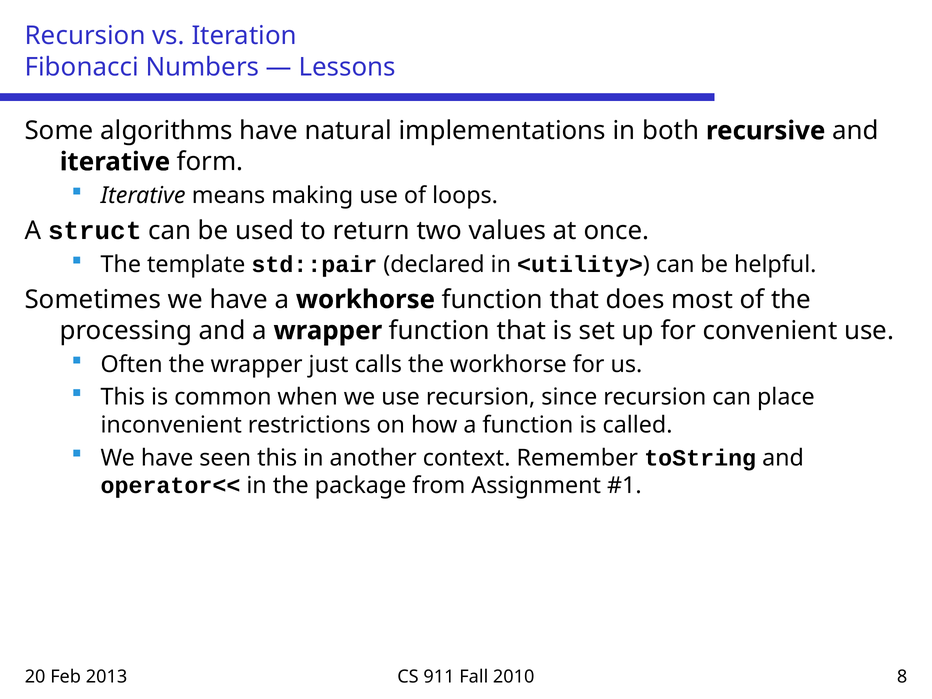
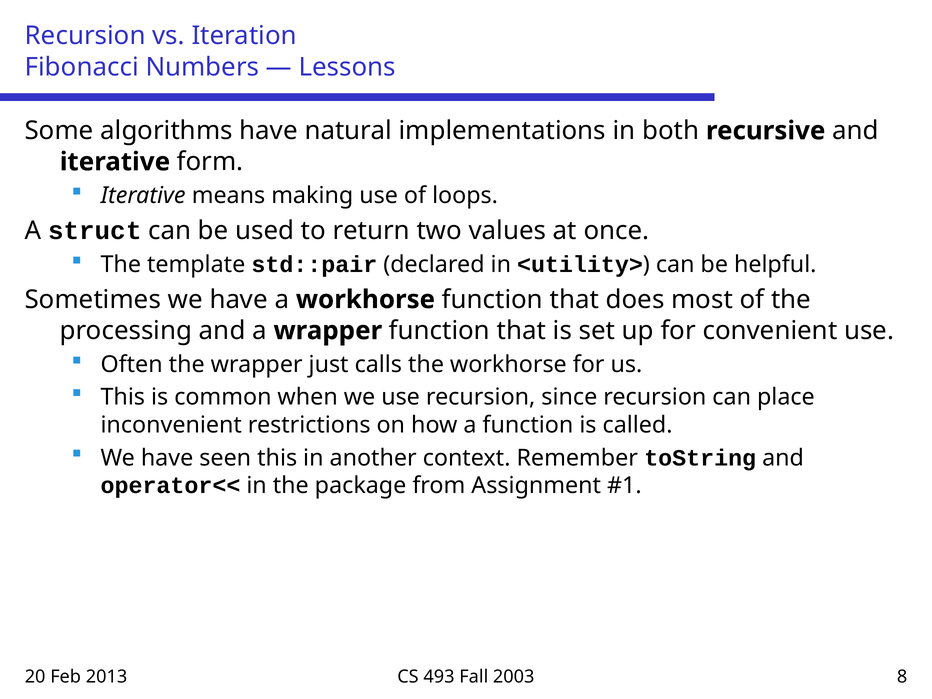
911: 911 -> 493 (439, 677)
2010: 2010 -> 2003 (514, 677)
